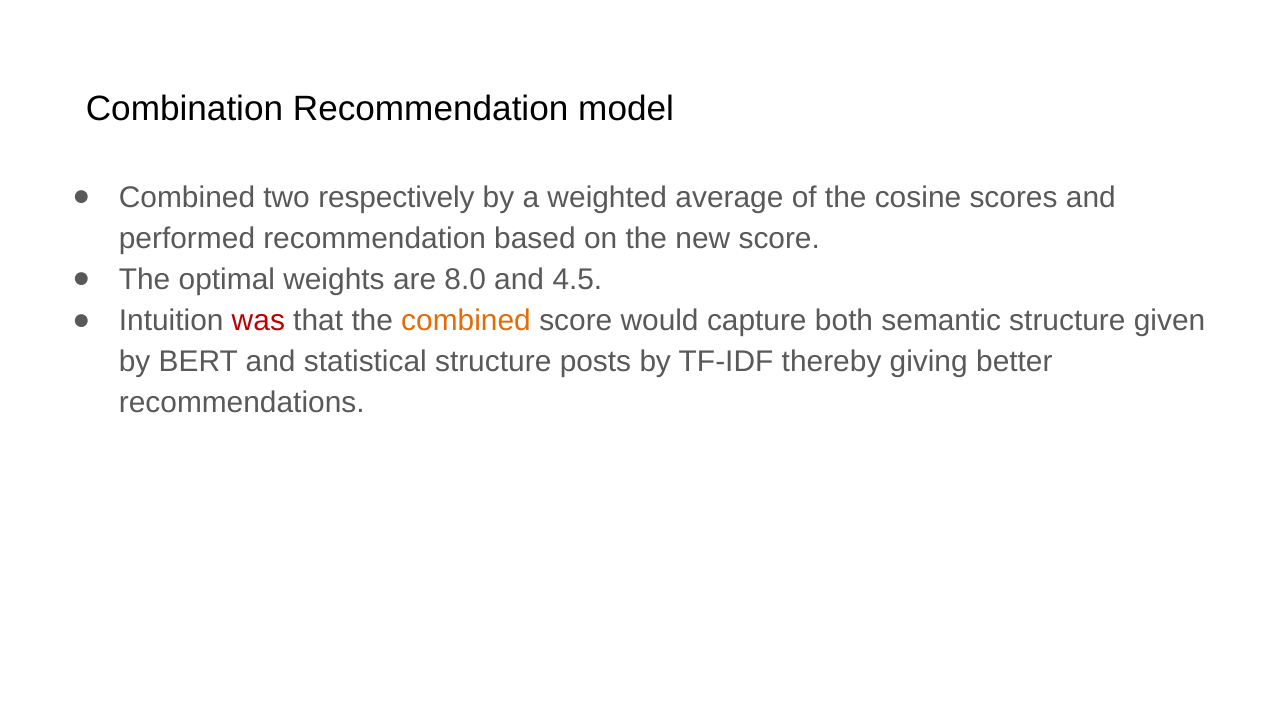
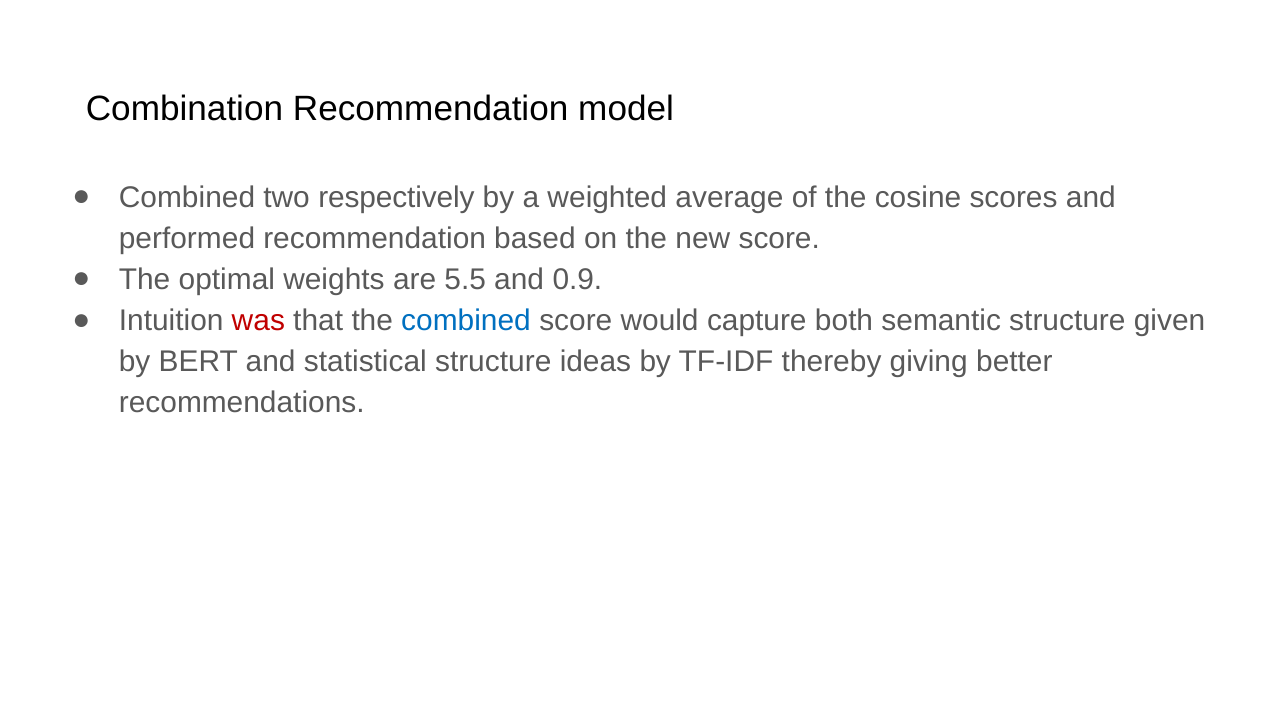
8.0: 8.0 -> 5.5 (465, 280)
4.5: 4.5 -> 0.9 (577, 280)
combined colour: orange -> blue (466, 321)
posts: posts -> ideas (595, 362)
